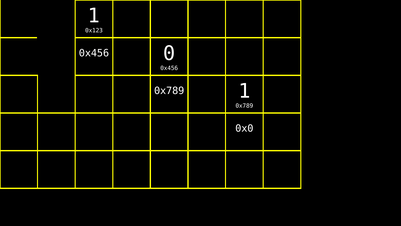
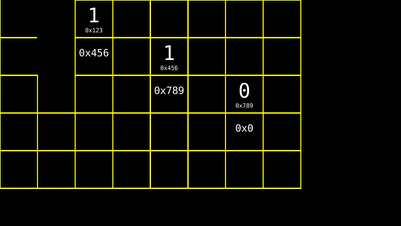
0x456 0: 0 -> 1 (169, 53)
0x789 1: 1 -> 0 (244, 91)
